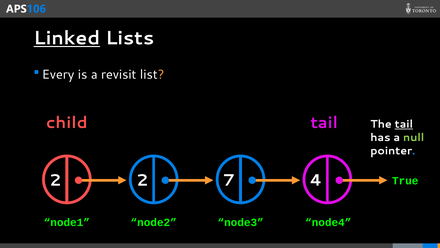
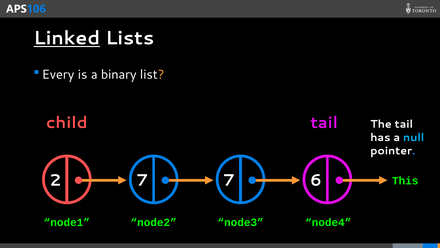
revisit: revisit -> binary (119, 74)
tail underline: present -> none (404, 124)
null colour: light green -> light blue (414, 137)
2 2: 2 -> 7 (142, 180)
4: 4 -> 6 (316, 180)
True: True -> This (405, 181)
